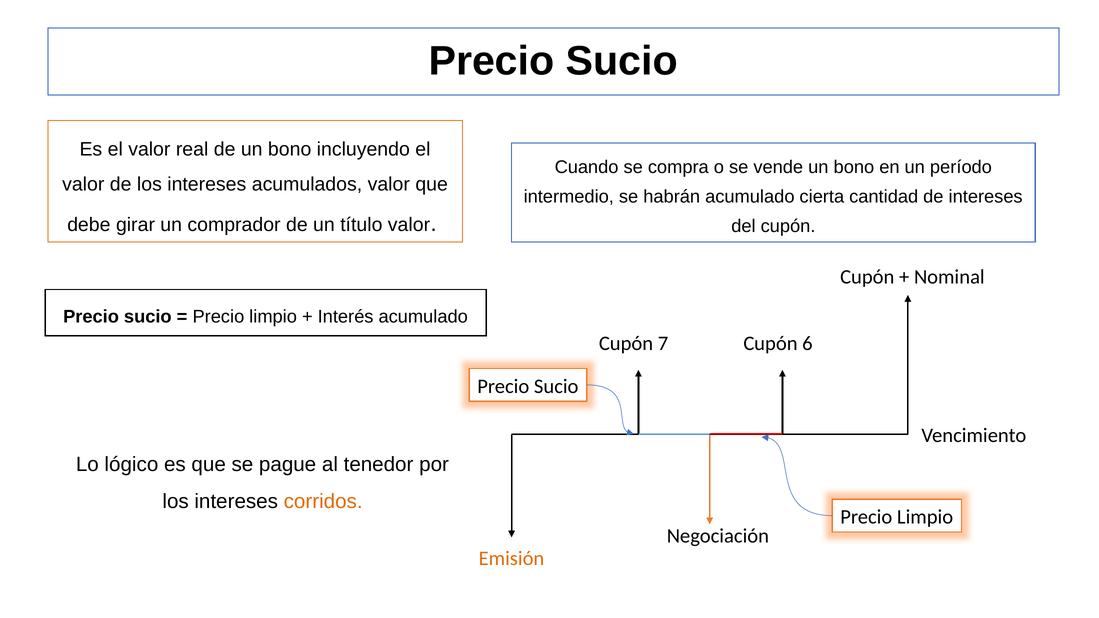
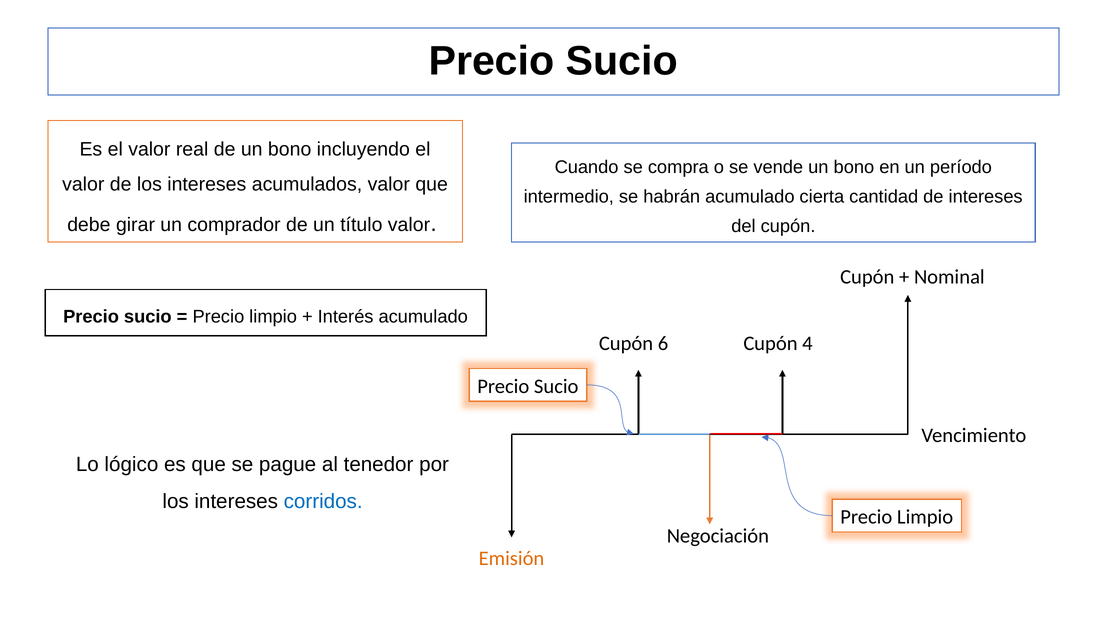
7: 7 -> 6 (663, 344)
6: 6 -> 4 (807, 344)
corridos colour: orange -> blue (323, 502)
